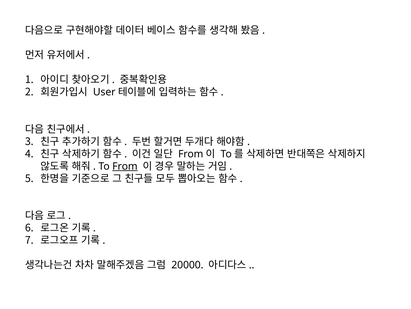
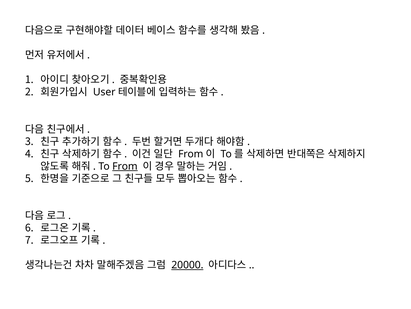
20000 underline: none -> present (187, 265)
